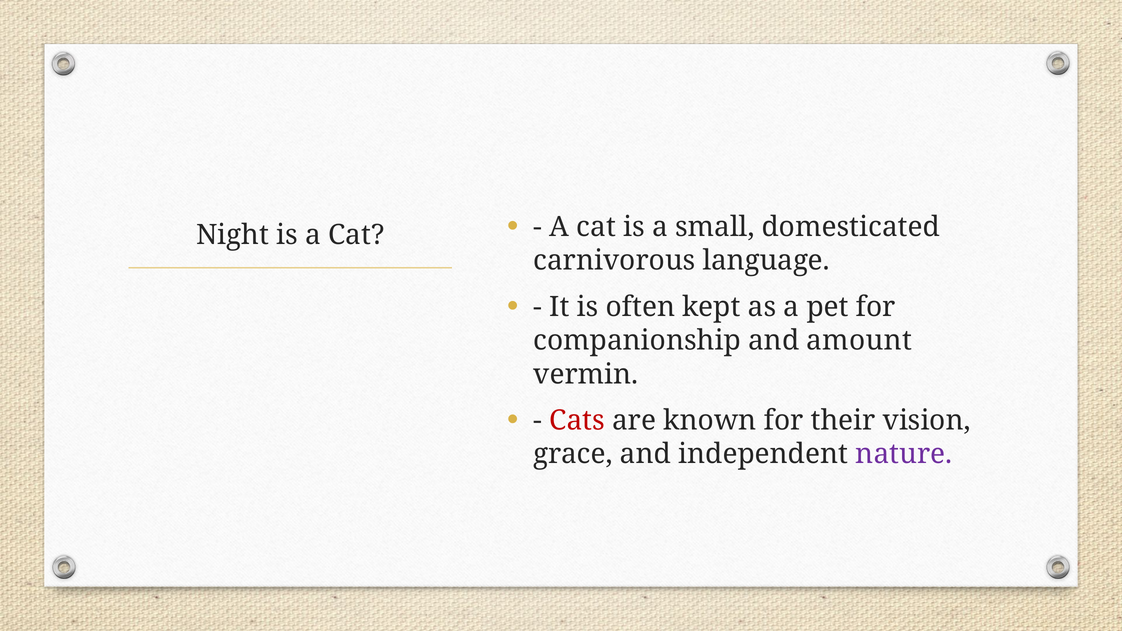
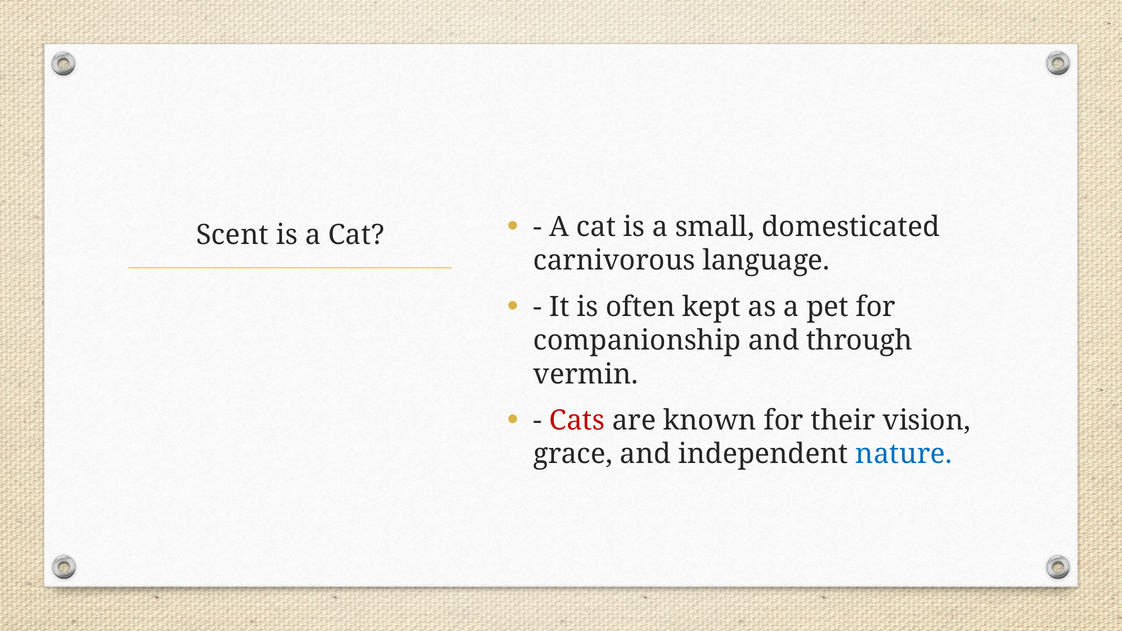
Night: Night -> Scent (232, 235)
amount: amount -> through (859, 341)
nature colour: purple -> blue (904, 454)
